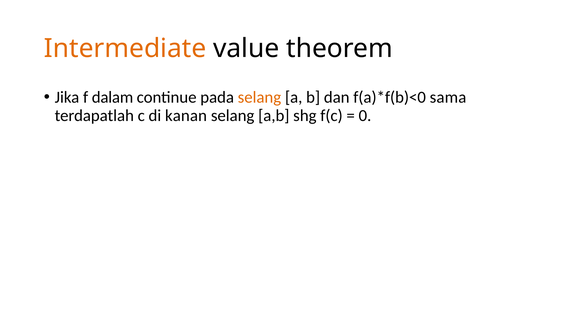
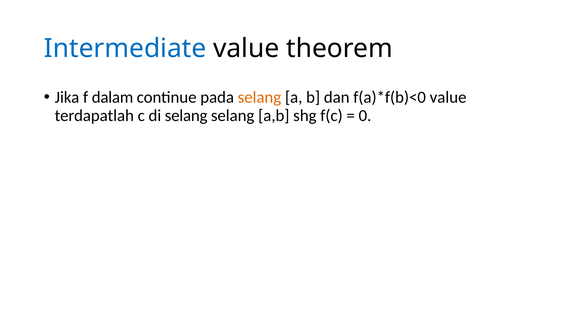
Intermediate colour: orange -> blue (125, 48)
sama: sama -> value (448, 97)
di kanan: kanan -> selang (186, 116)
